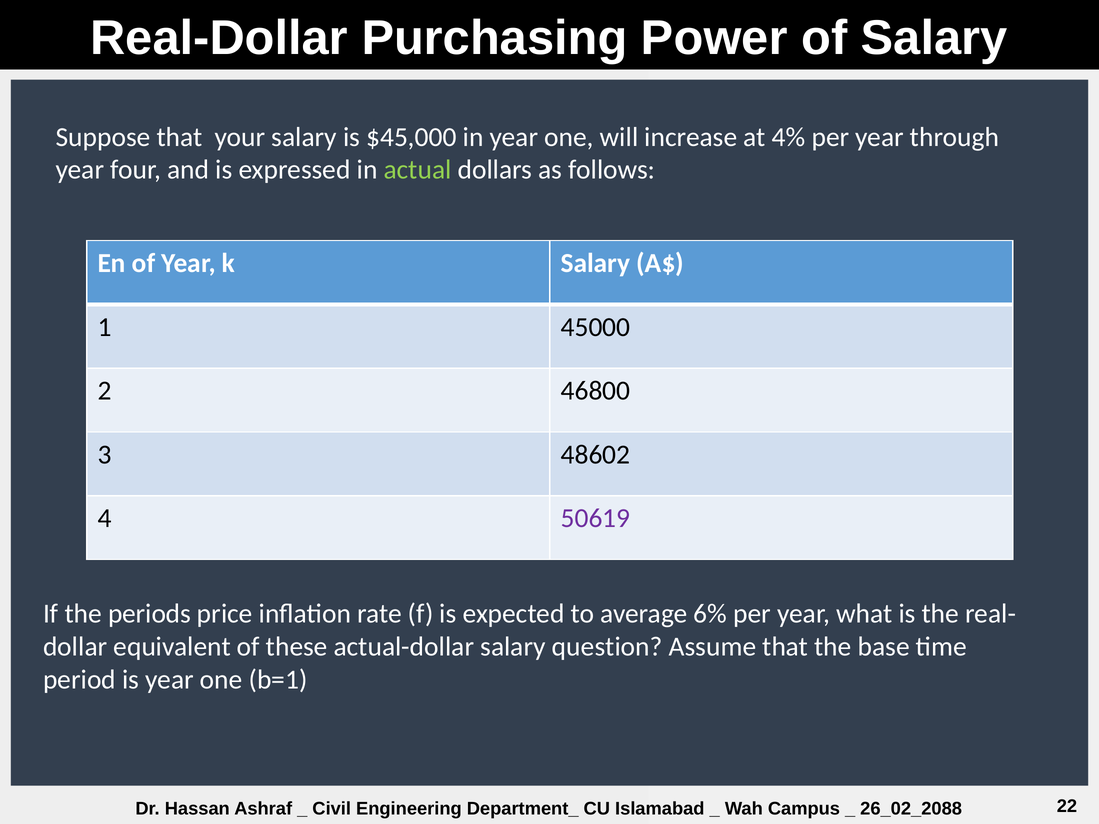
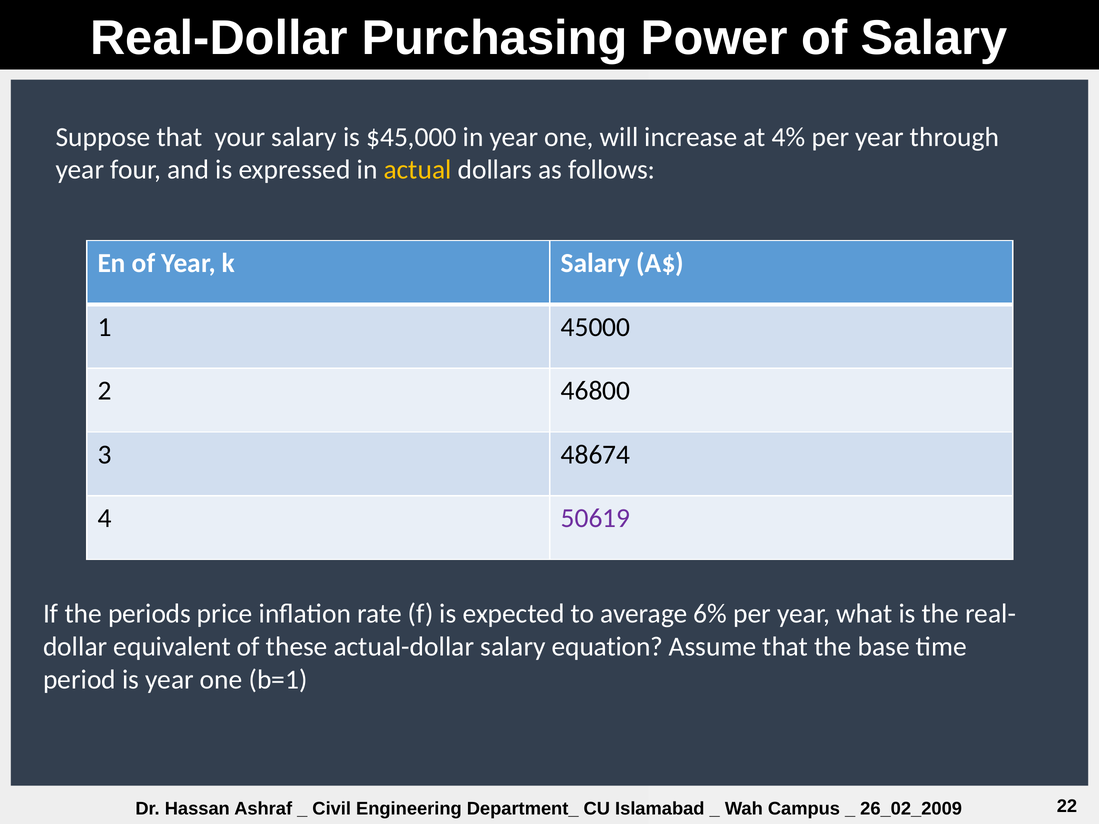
actual colour: light green -> yellow (418, 170)
48602: 48602 -> 48674 (595, 455)
question: question -> equation (607, 647)
26_02_2088: 26_02_2088 -> 26_02_2009 (911, 809)
